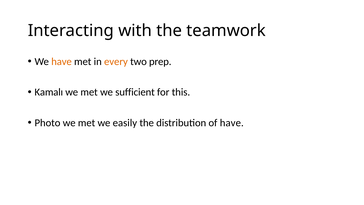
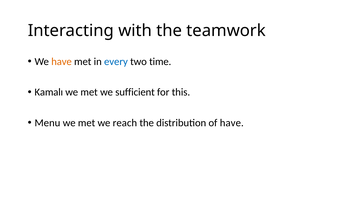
every colour: orange -> blue (116, 62)
prep: prep -> time (160, 62)
Photo: Photo -> Menu (47, 123)
easily: easily -> reach (125, 123)
